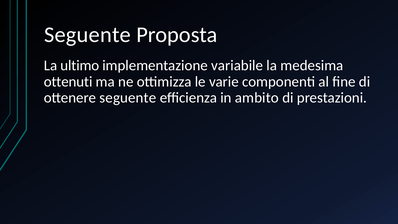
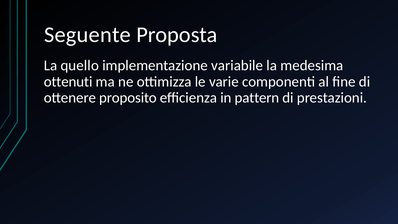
ultimo: ultimo -> quello (80, 66)
ottenere seguente: seguente -> proposito (128, 98)
ambito: ambito -> pattern (257, 98)
